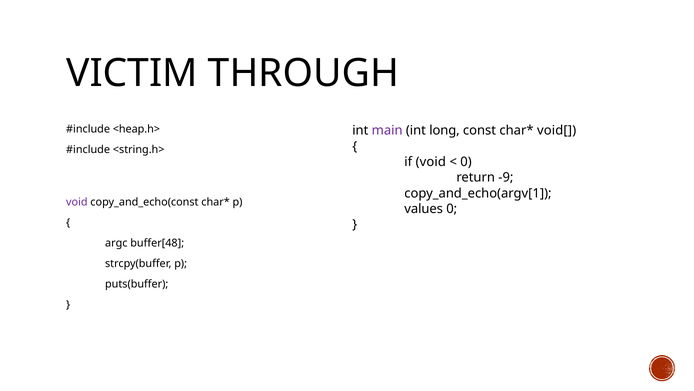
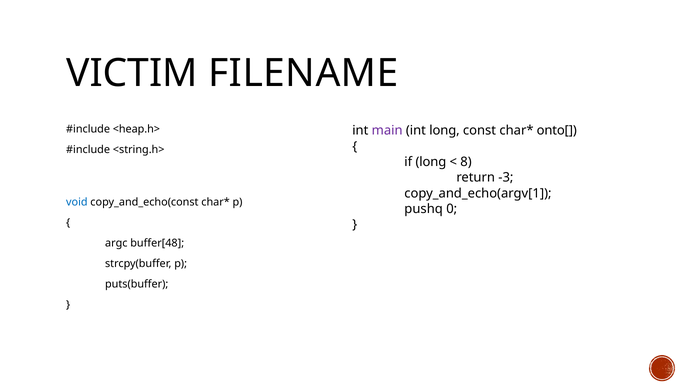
THROUGH: THROUGH -> FILENAME (303, 73)
void[: void[ -> onto[ (557, 130)
if void: void -> long (431, 162)
0: 0 -> 8 (466, 162)
-9: -9 -> -3 (506, 177)
void colour: purple -> blue (77, 202)
values: values -> pushq (424, 209)
